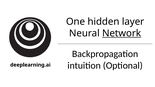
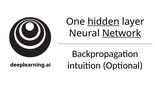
hidden underline: none -> present (103, 22)
